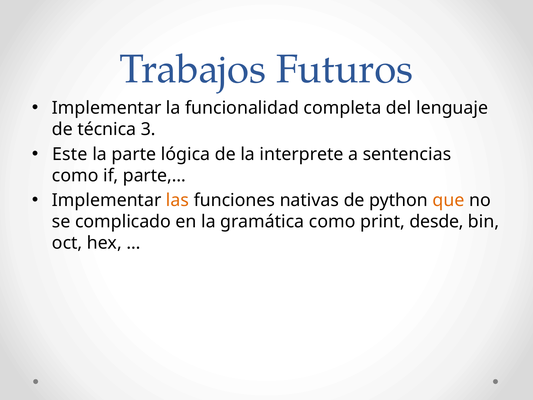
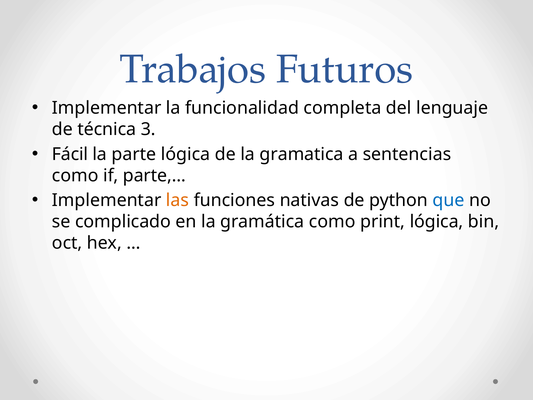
Este: Este -> Fácil (70, 154)
interprete: interprete -> gramatica (302, 154)
que colour: orange -> blue (449, 200)
print desde: desde -> lógica (437, 222)
